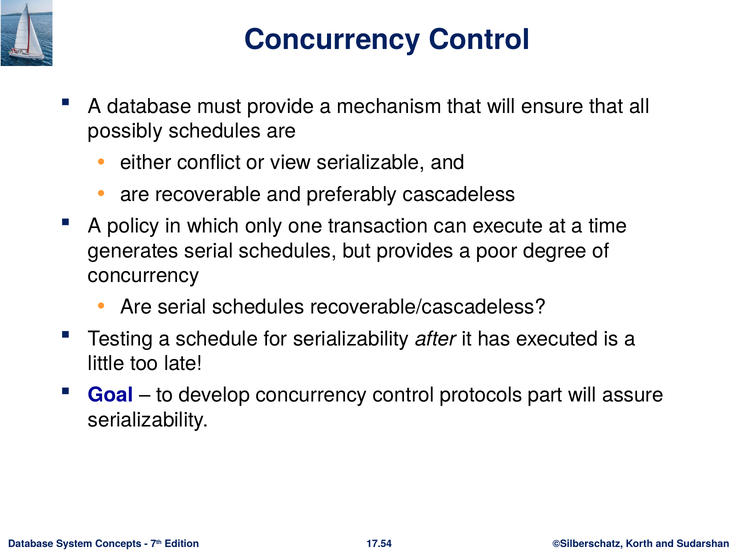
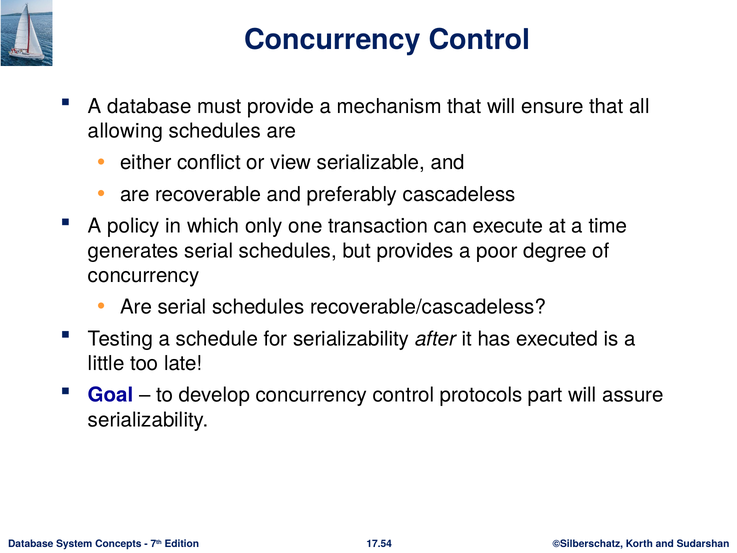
possibly: possibly -> allowing (125, 131)
